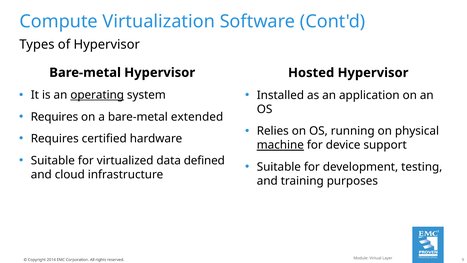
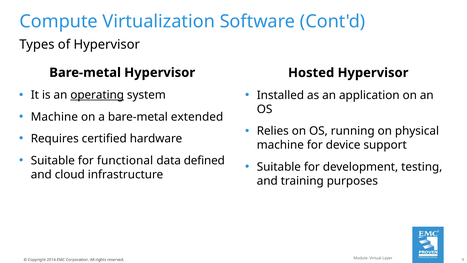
Requires: Requires -> Machine (54, 117)
machine underline: present -> none (280, 145)
virtualized: virtualized -> functional (125, 160)
